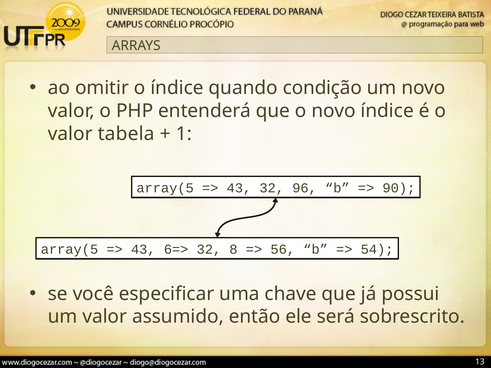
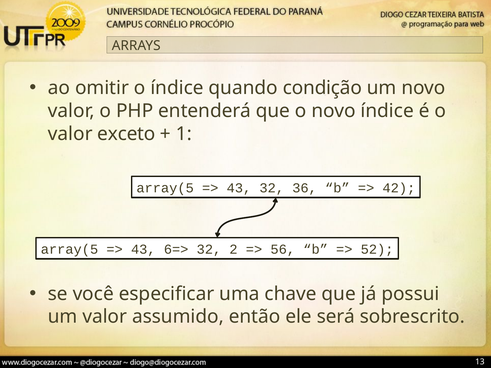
tabela: tabela -> exceto (126, 134)
96: 96 -> 36 (305, 188)
90: 90 -> 42 (399, 188)
8: 8 -> 2 (233, 249)
54: 54 -> 52 (377, 249)
